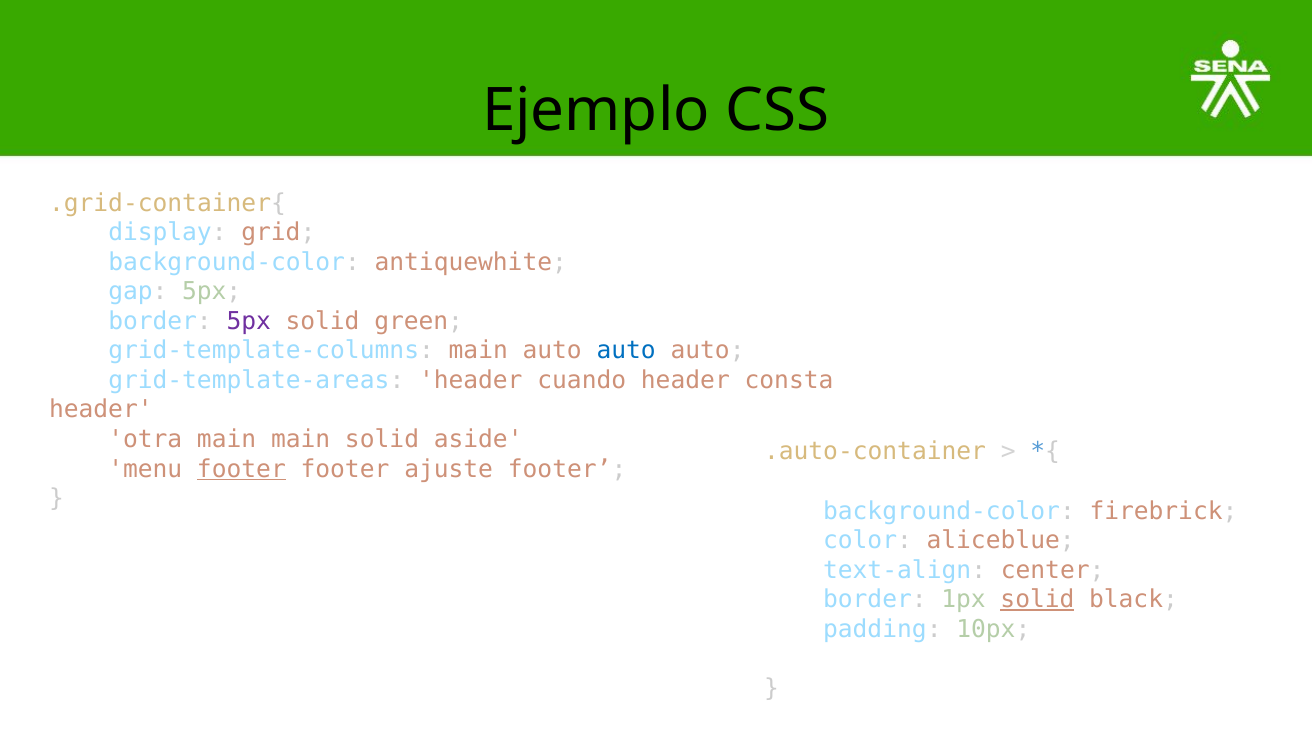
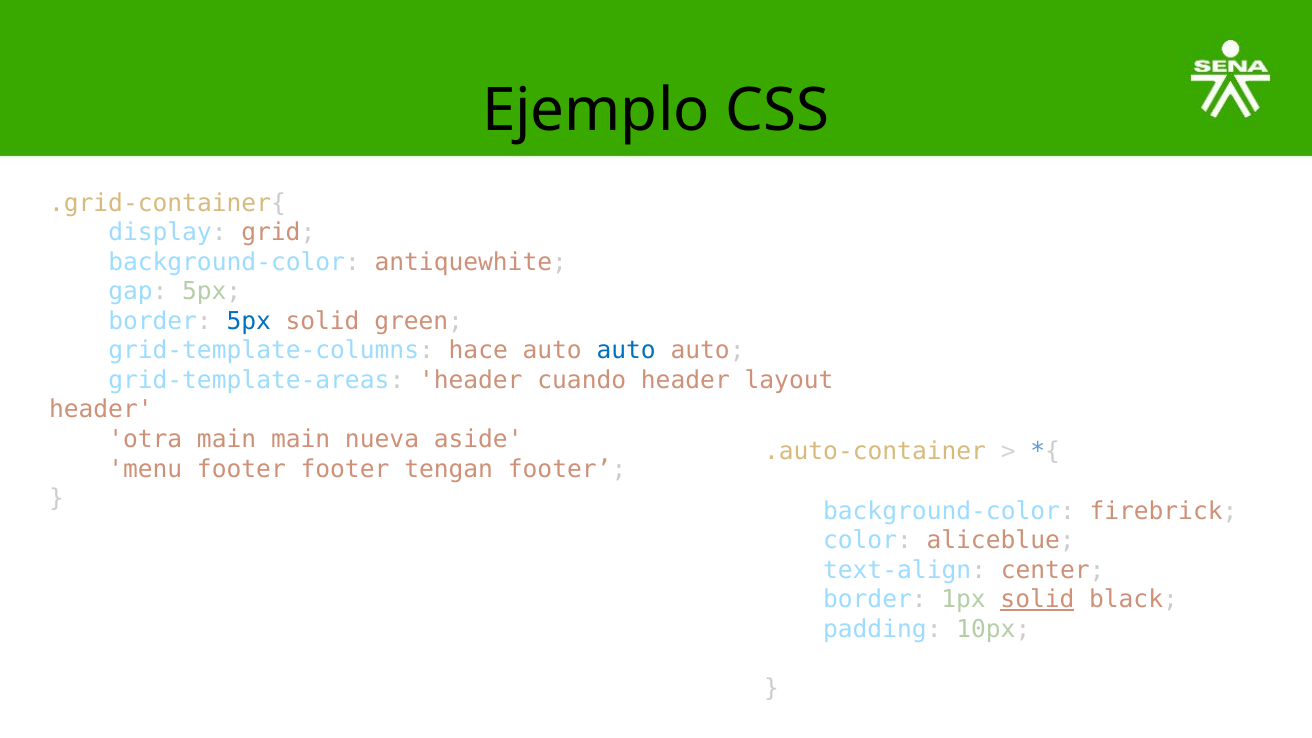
5px colour: purple -> blue (249, 321)
grid-template-columns main: main -> hace (478, 351)
consta: consta -> layout (789, 380)
main solid: solid -> nueva (382, 439)
footer underline: present -> none (241, 469)
ajuste: ajuste -> tengan (449, 469)
